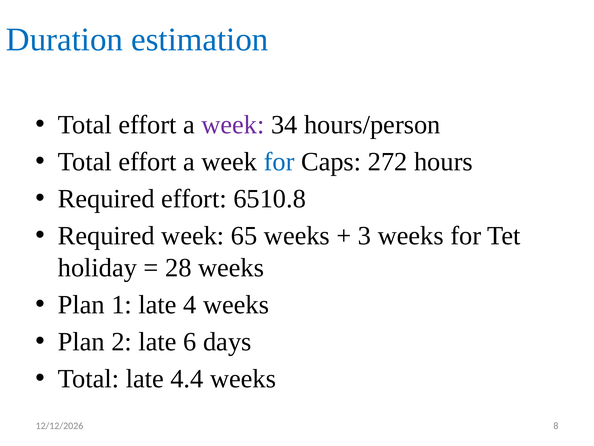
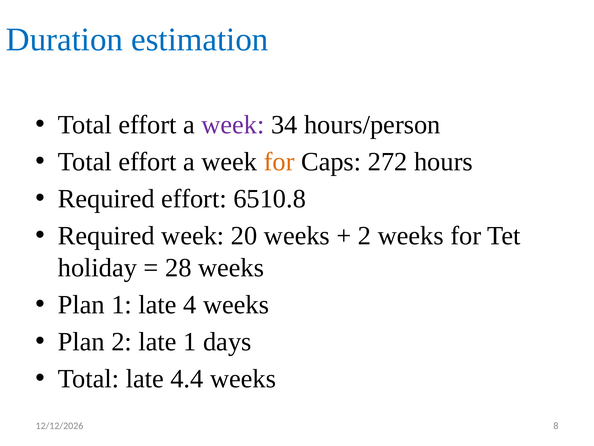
for colour: blue -> orange (279, 162)
65: 65 -> 20 (244, 236)
3: 3 -> 2 (365, 236)
late 6: 6 -> 1 (190, 341)
